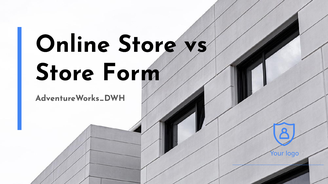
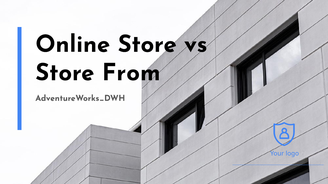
Form: Form -> From (131, 73)
